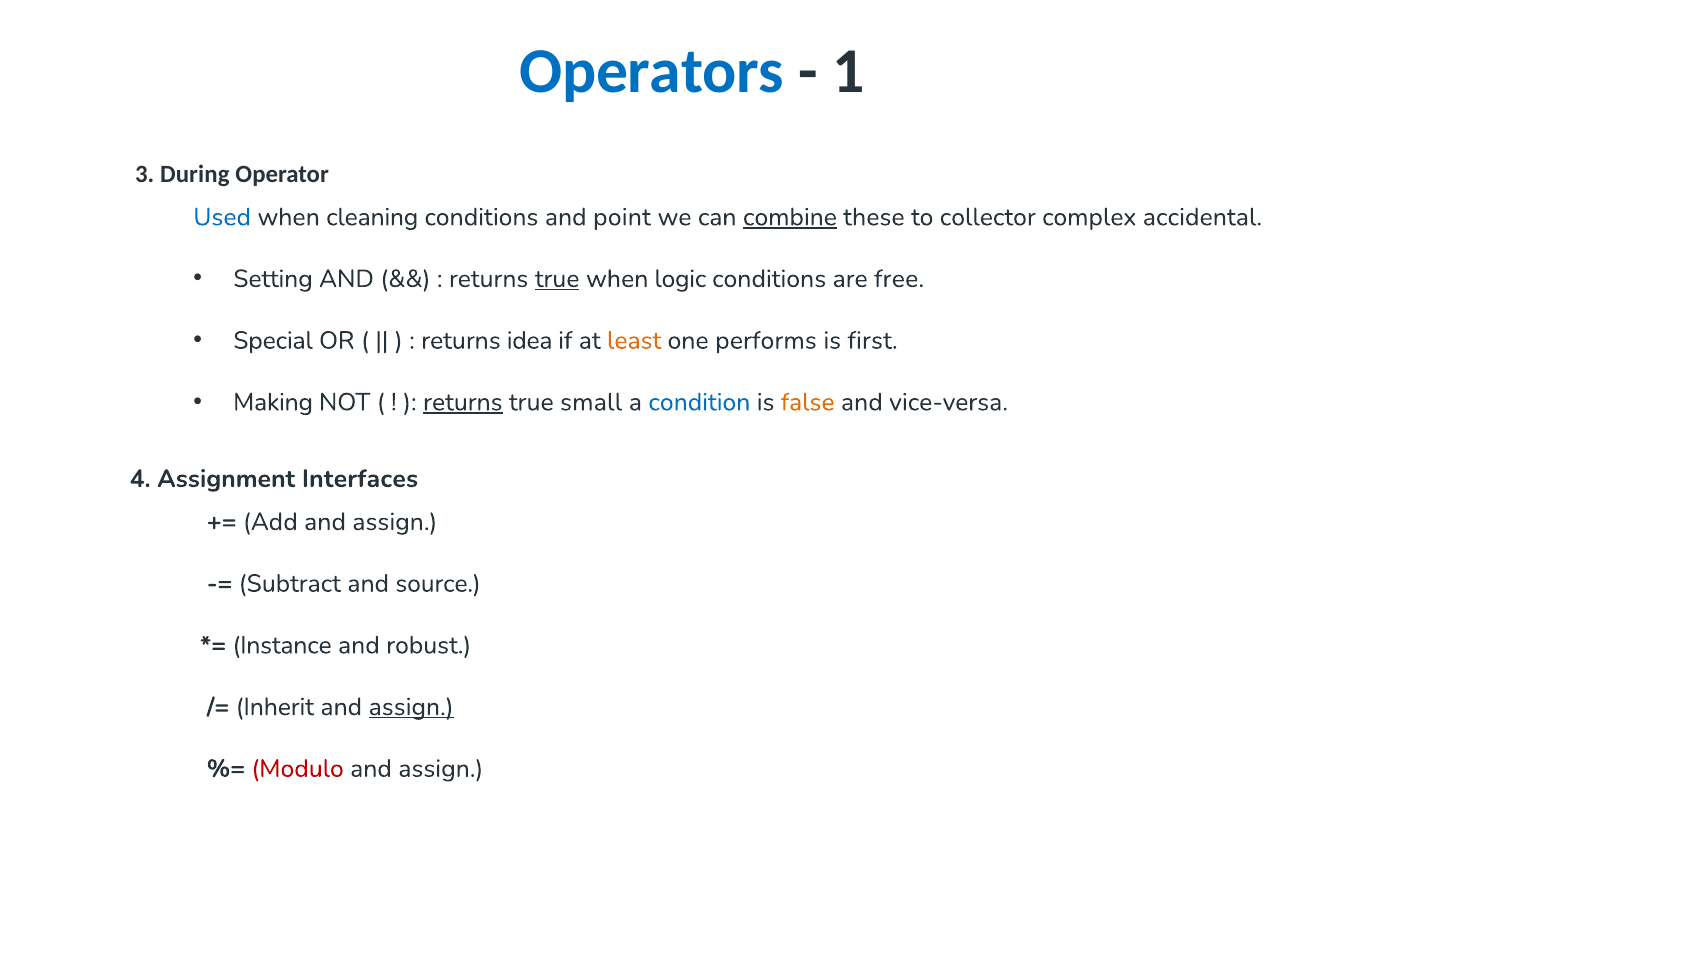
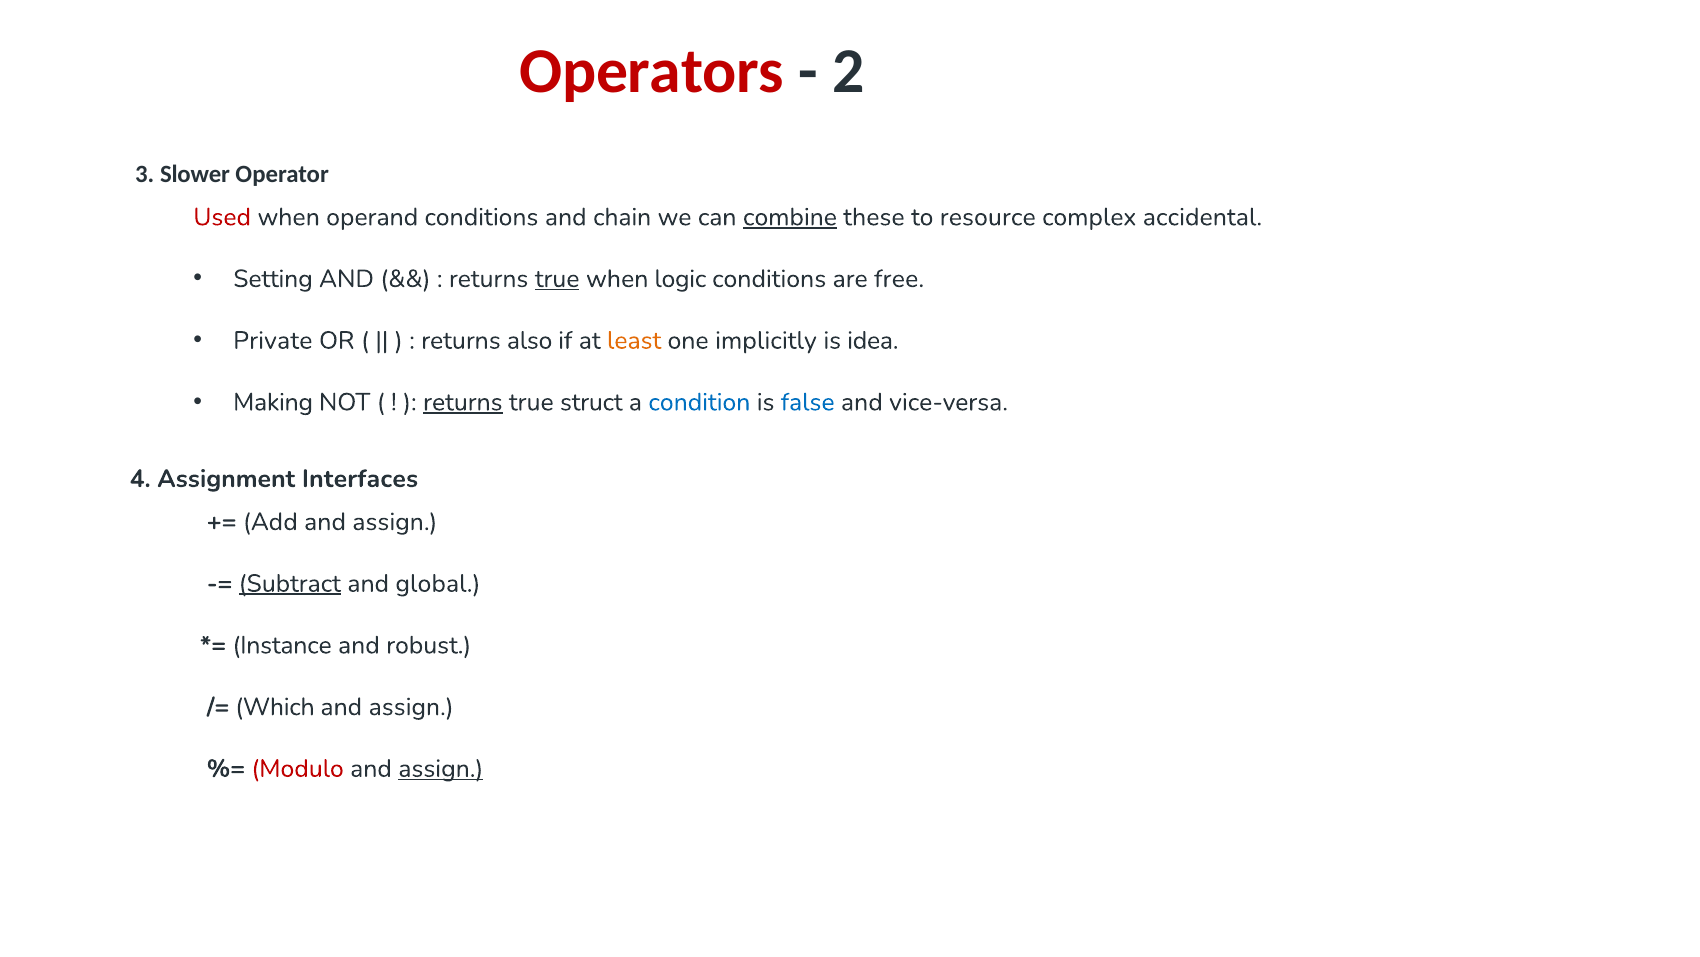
Operators colour: blue -> red (652, 71)
1: 1 -> 2 (848, 71)
During: During -> Slower (195, 174)
Used colour: blue -> red (222, 217)
cleaning: cleaning -> operand (372, 217)
point: point -> chain (622, 217)
collector: collector -> resource (988, 217)
Special: Special -> Private (273, 340)
idea: idea -> also (530, 340)
performs: performs -> implicitly (766, 340)
first: first -> idea (873, 340)
small: small -> struct (591, 402)
false colour: orange -> blue (808, 402)
Subtract underline: none -> present (290, 583)
source: source -> global (438, 583)
Inherit: Inherit -> Which (275, 706)
assign underline: present -> none (411, 706)
assign underline: none -> present (441, 768)
